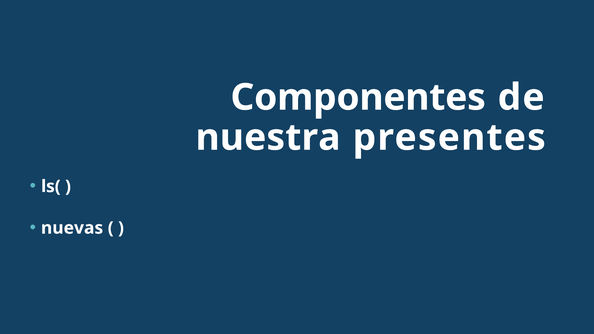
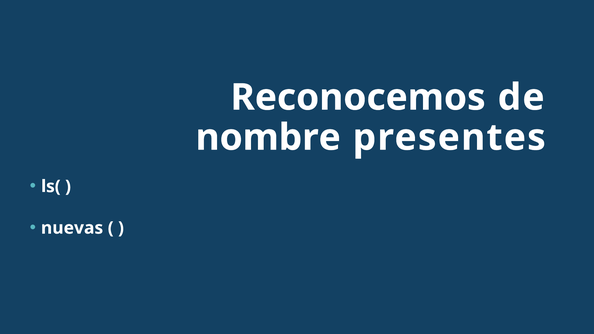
Componentes: Componentes -> Reconocemos (358, 97)
nuestra: nuestra -> nombre (268, 138)
